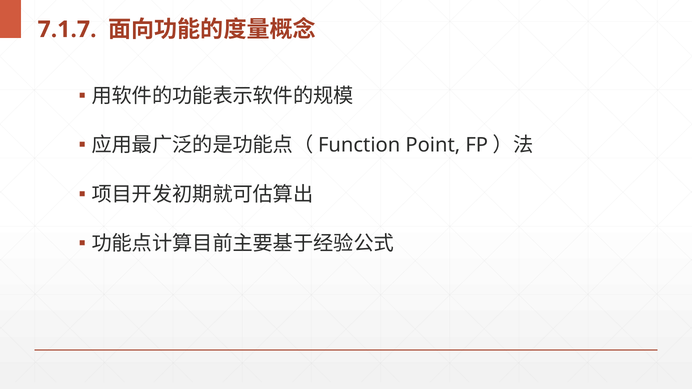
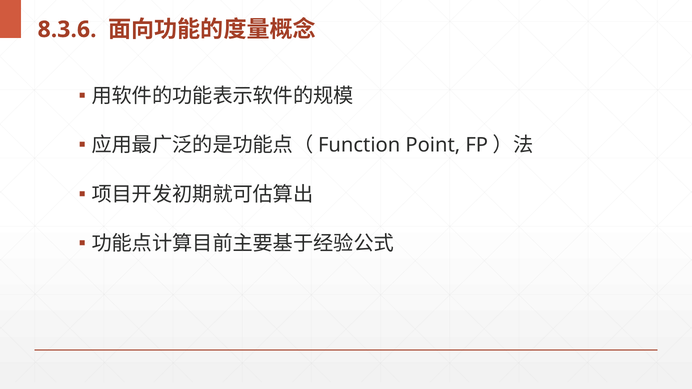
7.1.7: 7.1.7 -> 8.3.6 (67, 29)
